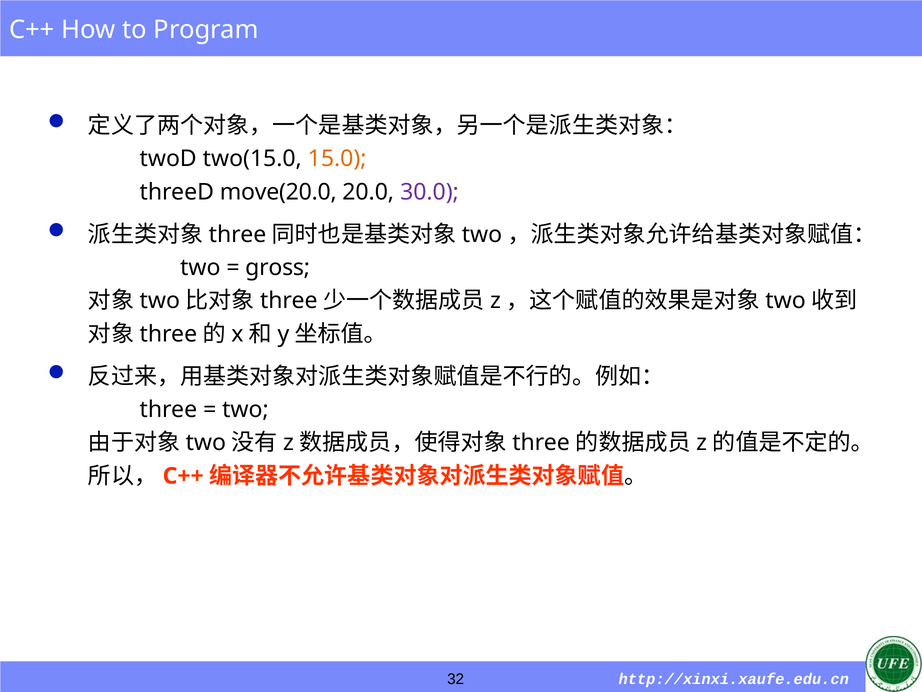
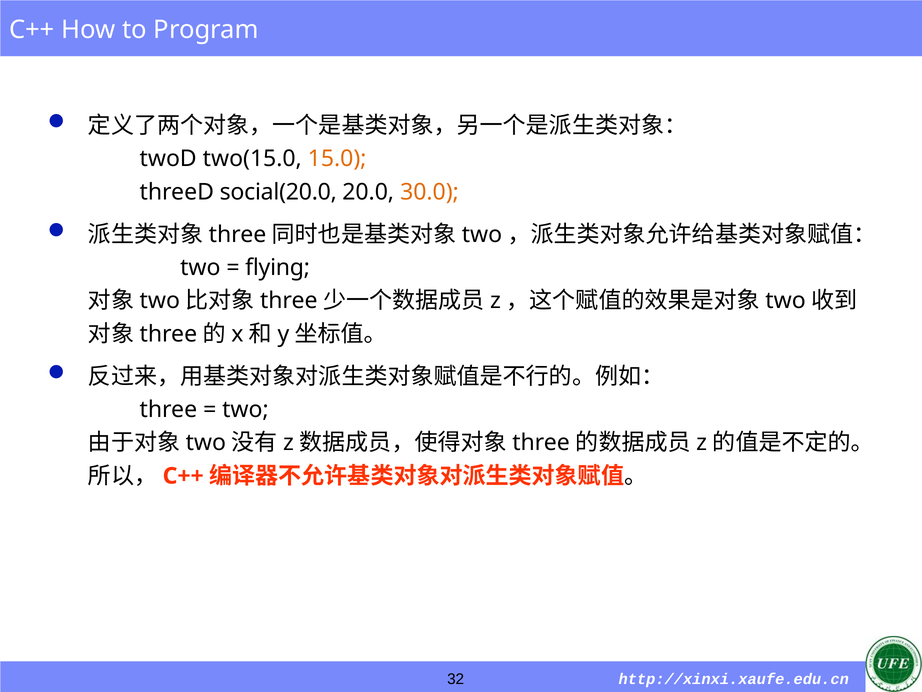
move(20.0: move(20.0 -> social(20.0 (278, 192)
30.0 colour: purple -> orange (429, 192)
gross: gross -> flying (278, 267)
